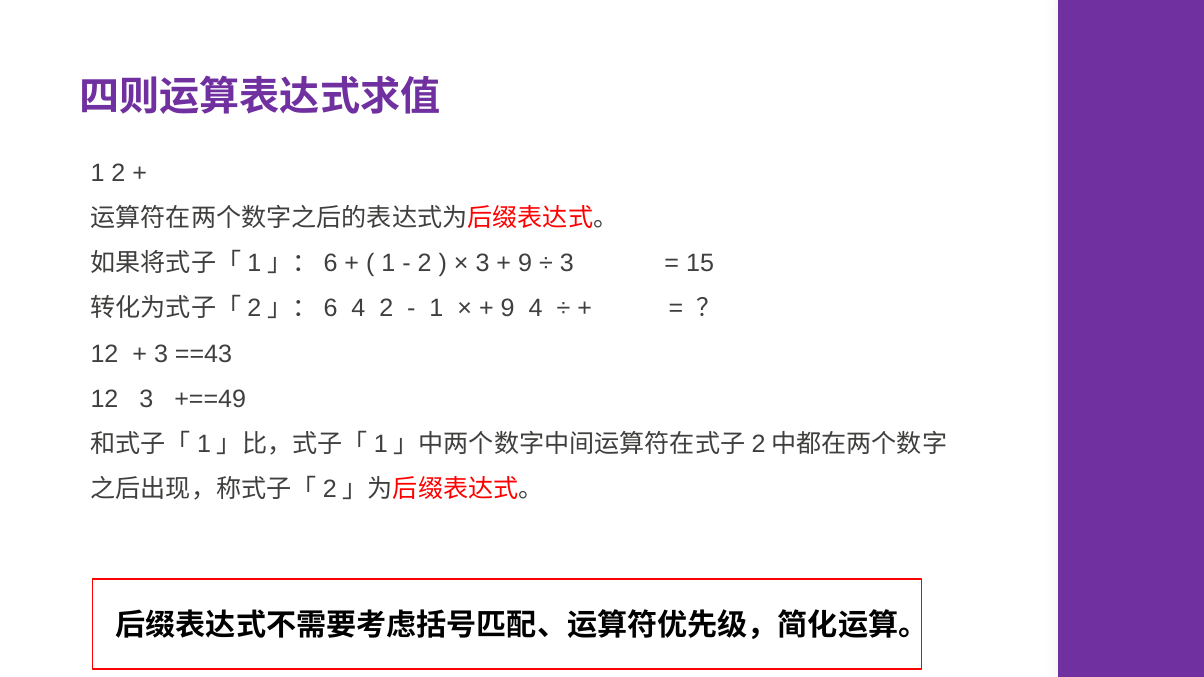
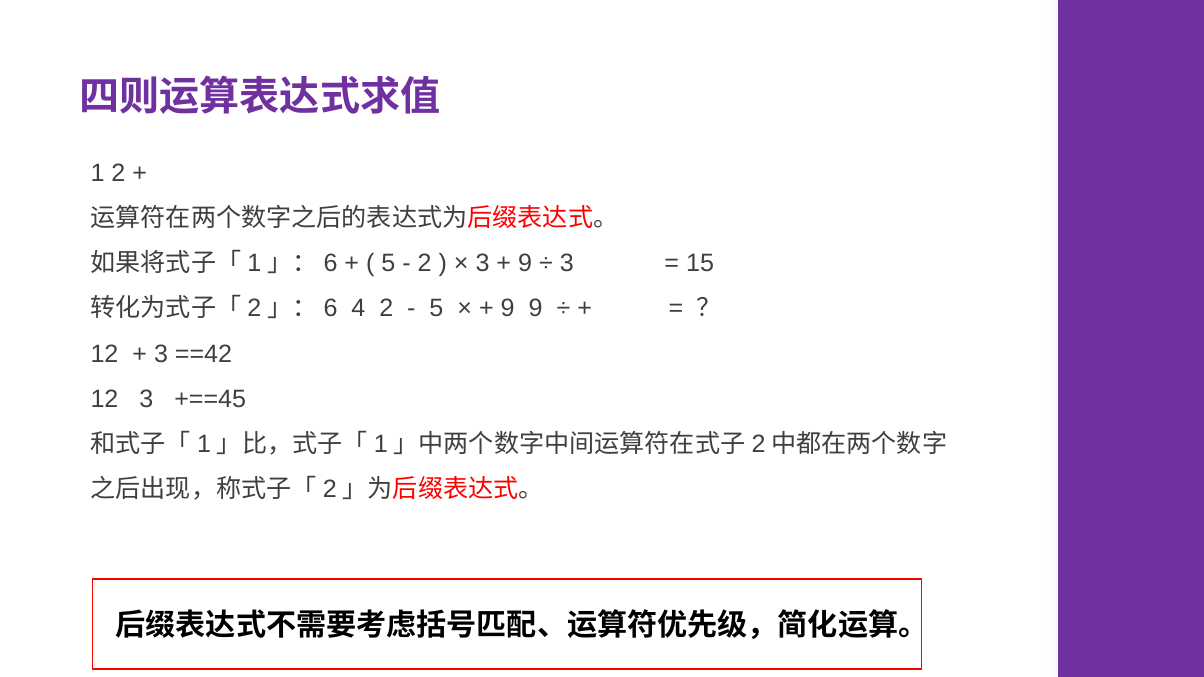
1: 1 -> 5 (388, 264)
1: 1 -> 5 (436, 309)
9 4: 4 -> 9 (536, 309)
==43: ==43 -> ==42 (204, 354)
+==49: +==49 -> +==45 (210, 399)
